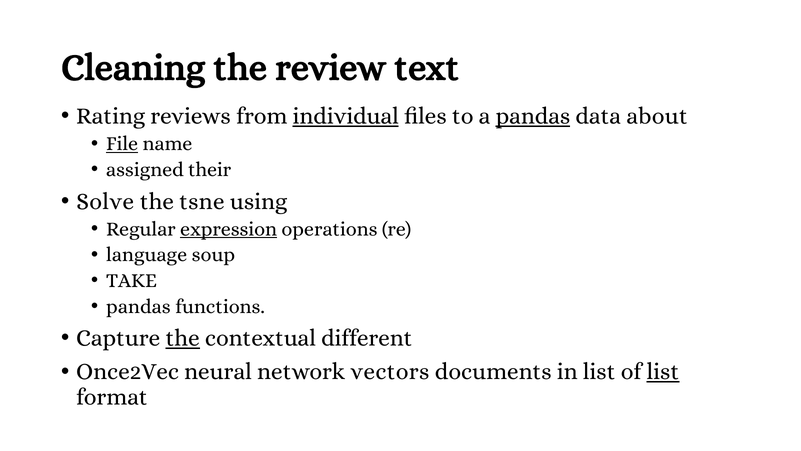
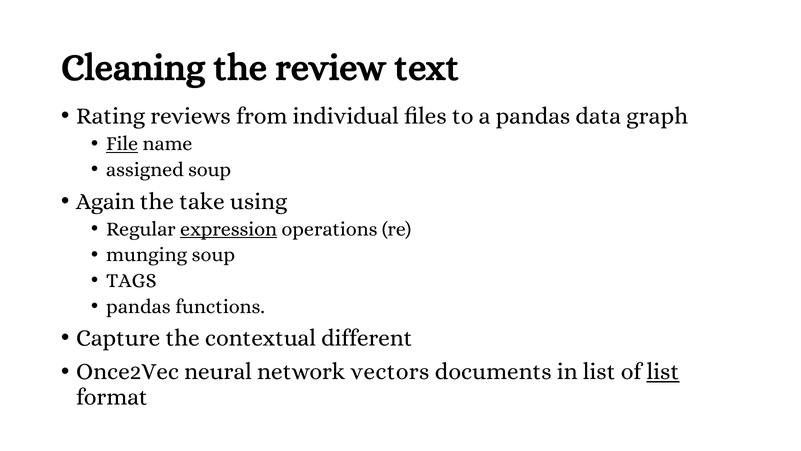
individual underline: present -> none (346, 116)
pandas underline: present -> none (533, 116)
about: about -> graph (657, 116)
assigned their: their -> soup (210, 169)
Solve: Solve -> Again (105, 201)
tsne: tsne -> take (202, 201)
language: language -> munging (147, 255)
TAKE: TAKE -> TAGS (131, 280)
the underline: present -> none (183, 338)
